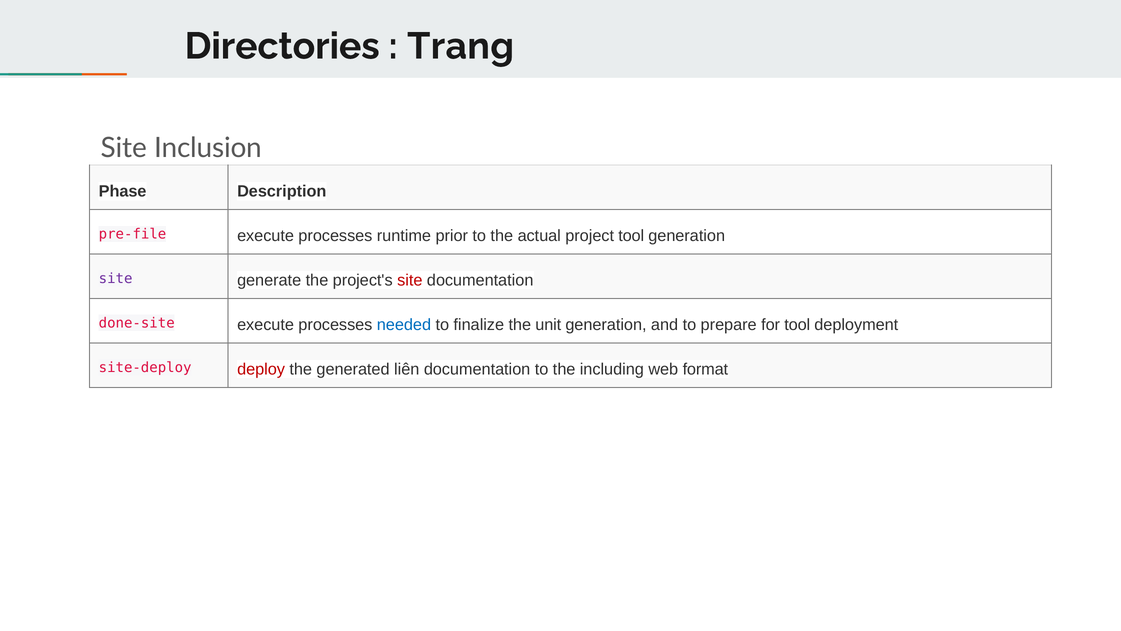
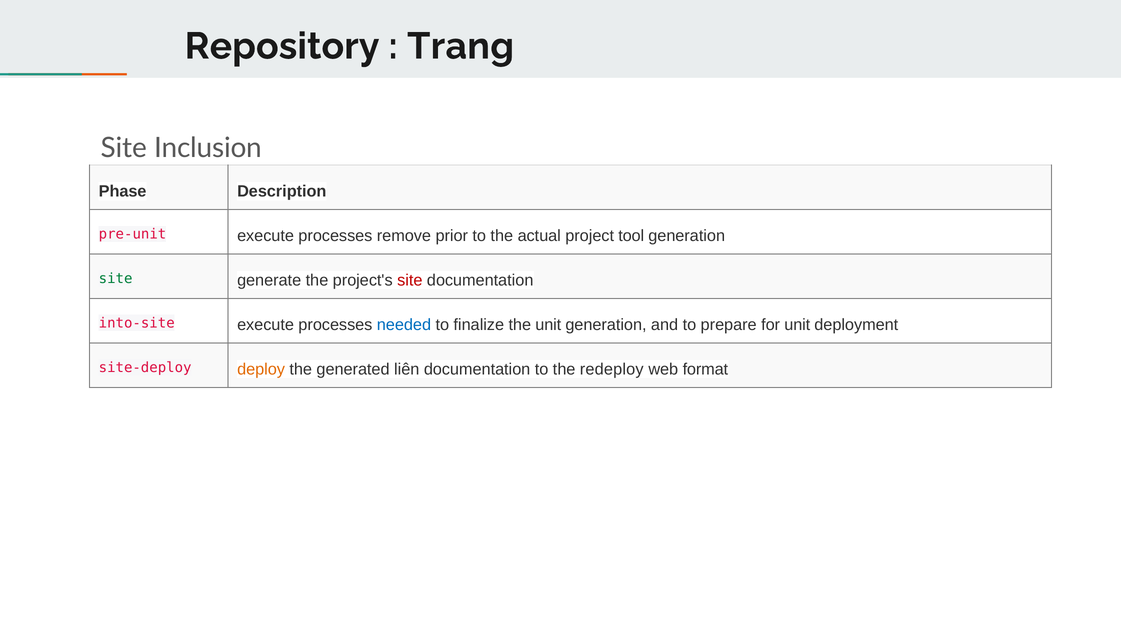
Directories: Directories -> Repository (282, 46)
pre-file: pre-file -> pre-unit (133, 234)
runtime: runtime -> remove (404, 236)
site colour: purple -> green (116, 278)
done-site: done-site -> into-site (137, 323)
for tool: tool -> unit (797, 325)
deploy colour: red -> orange (261, 369)
including: including -> redeploy (612, 369)
